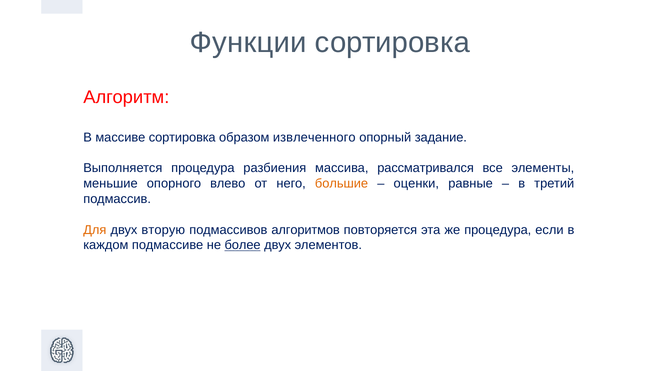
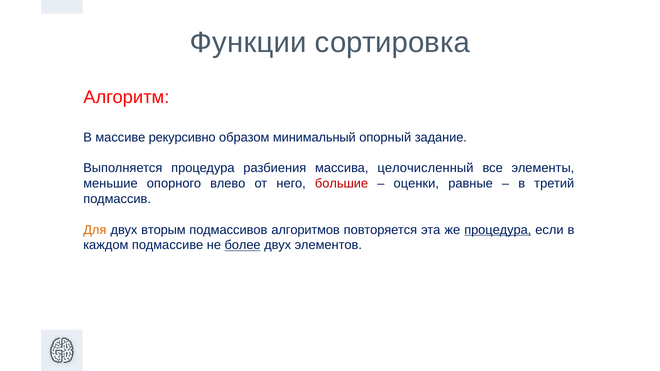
массиве сортировка: сортировка -> рекурсивно (182, 138)
извлеченного: извлеченного -> минимальный (314, 138)
рассматривался: рассматривался -> целочисленный (425, 168)
большие colour: orange -> red (342, 184)
вторую: вторую -> вторым (163, 230)
процедура underline: none -> present (498, 230)
